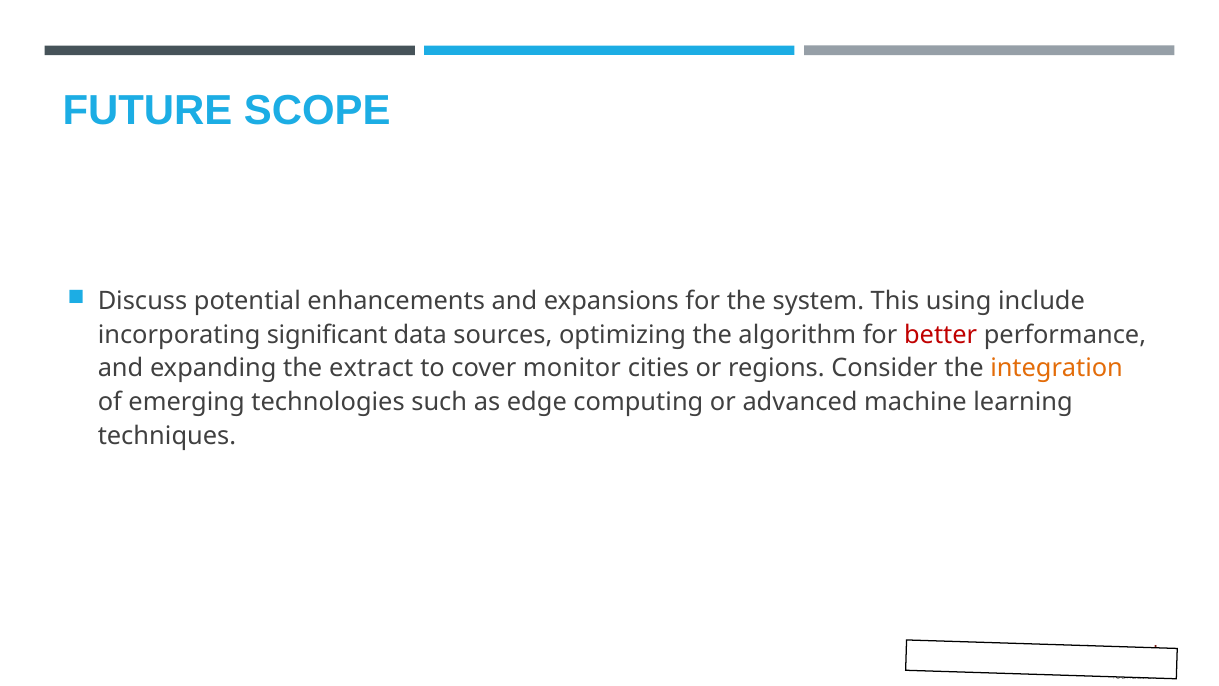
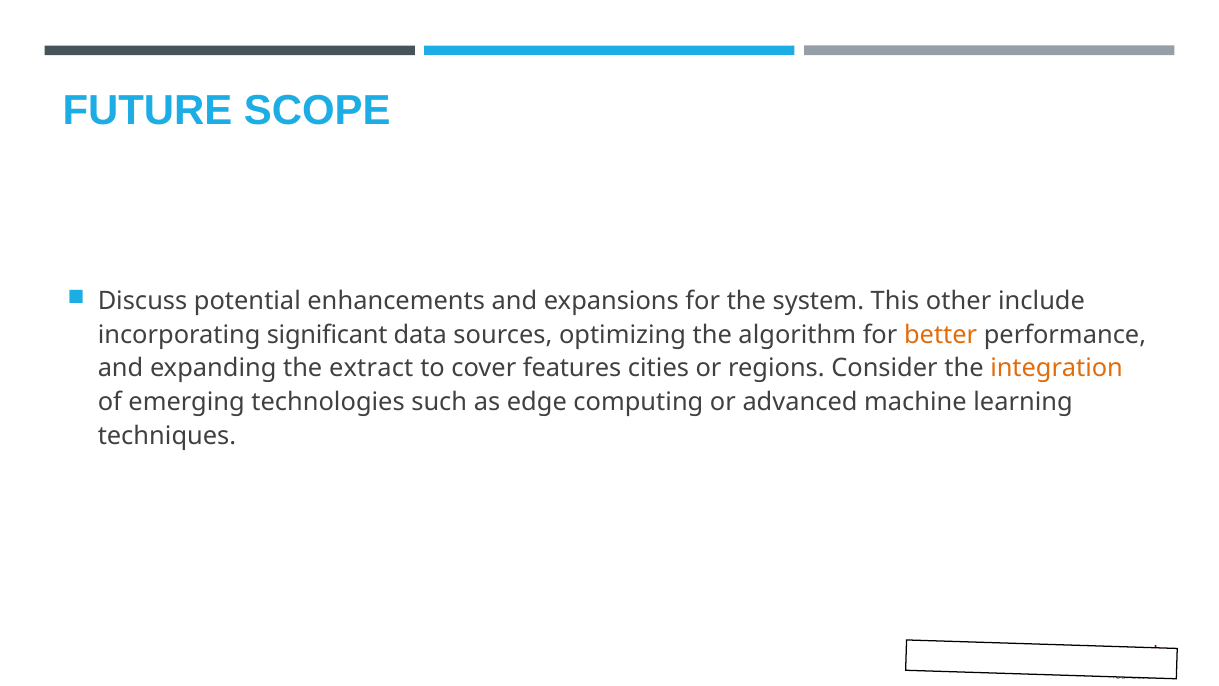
using: using -> other (959, 301)
better colour: red -> orange (941, 335)
monitor: monitor -> features (572, 368)
